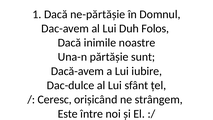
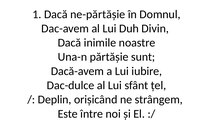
Folos: Folos -> Divin (155, 28)
Ceresc: Ceresc -> Deplin (55, 99)
